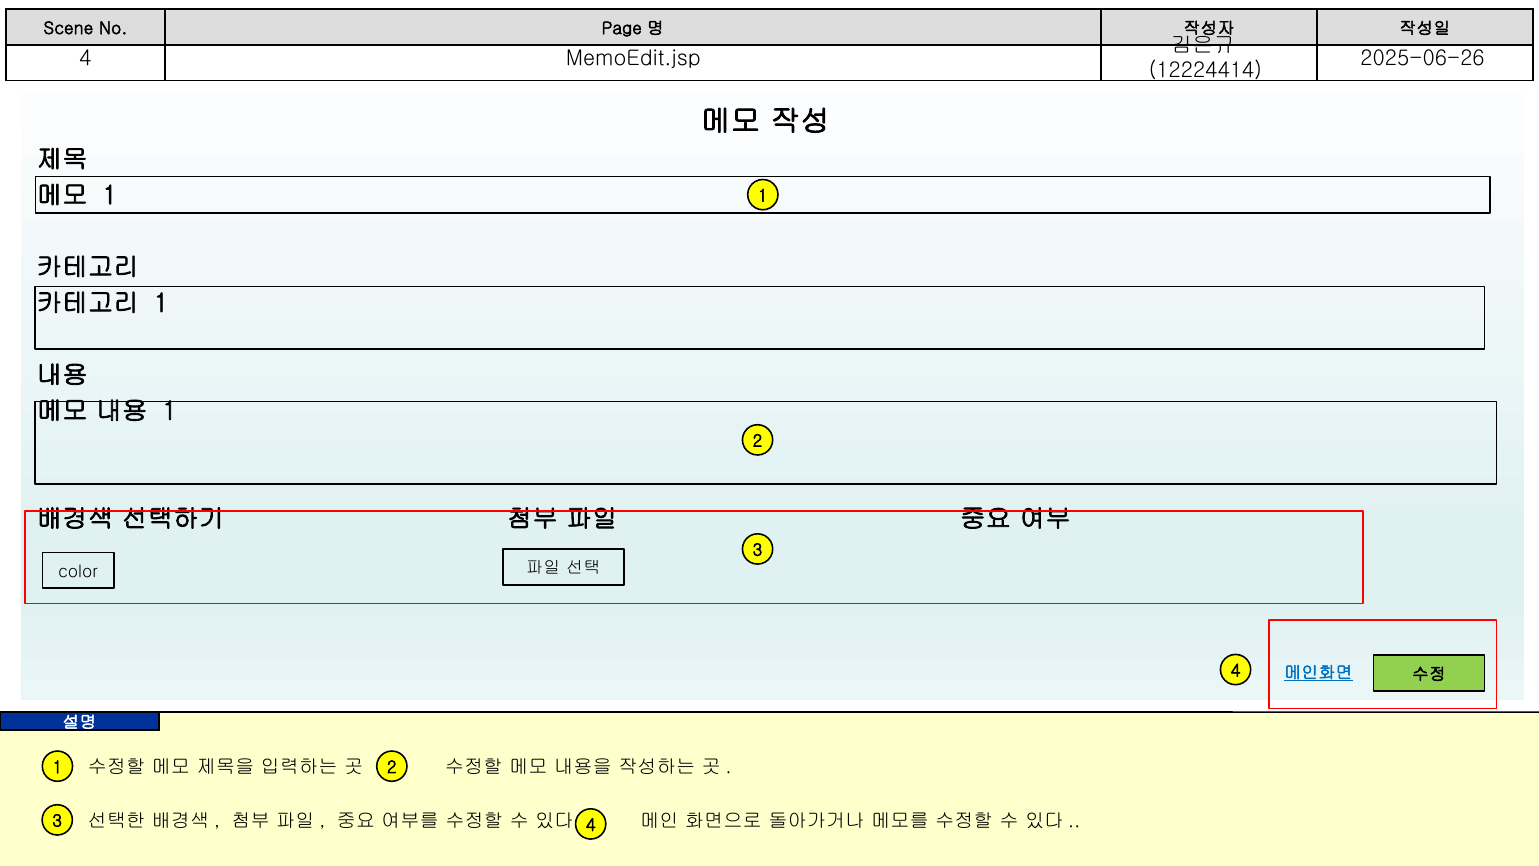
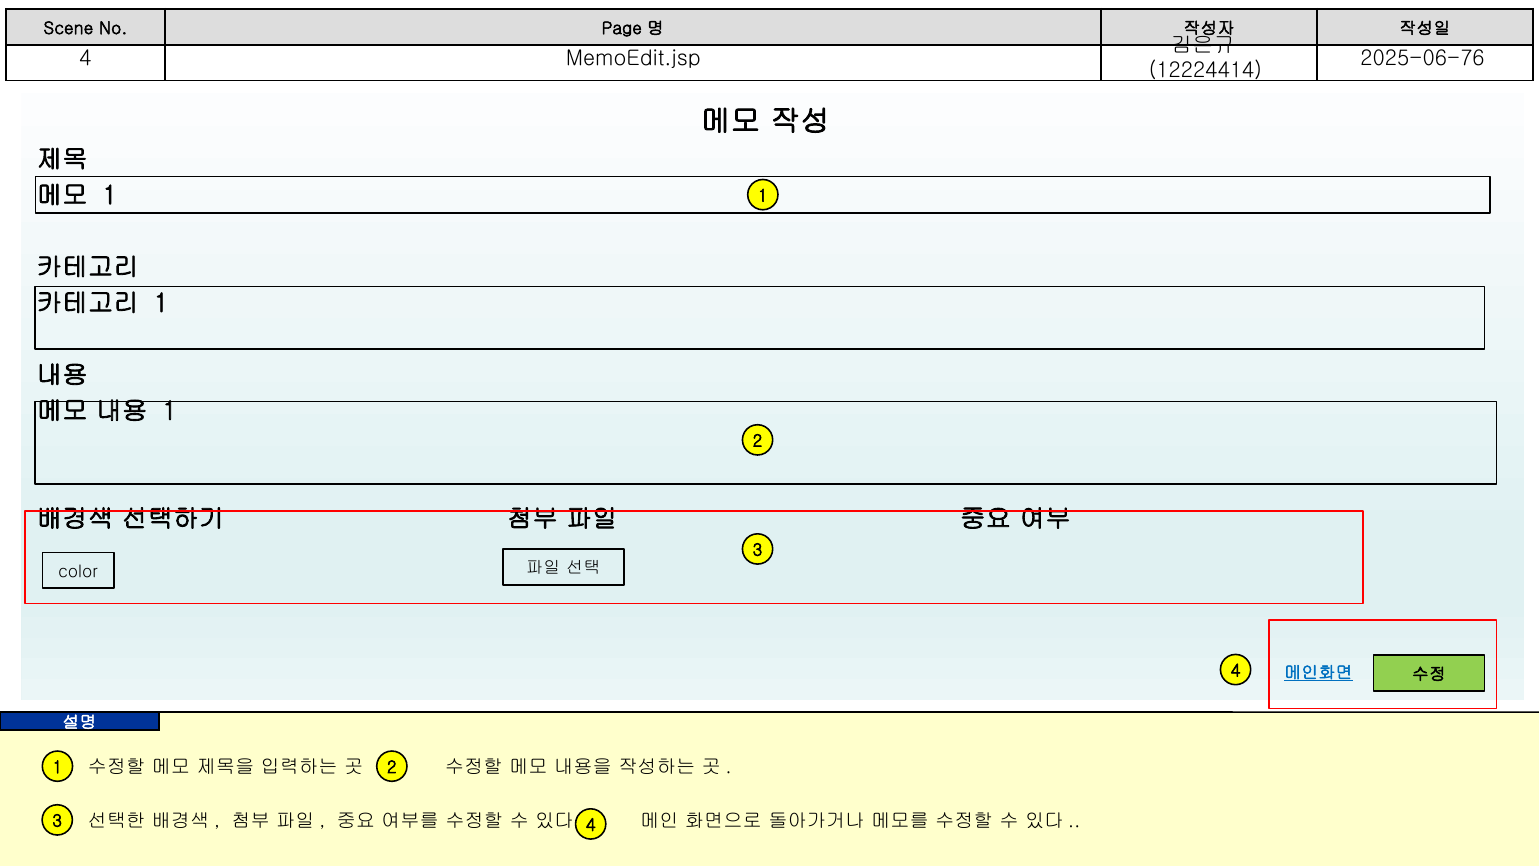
2025-06-26: 2025-06-26 -> 2025-06-76 (1423, 58)
